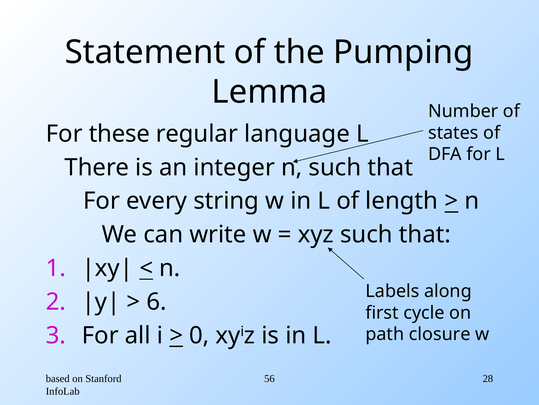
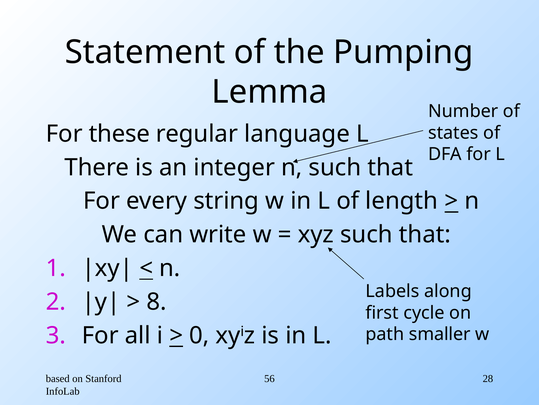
6: 6 -> 8 (157, 301)
closure: closure -> smaller (440, 334)
